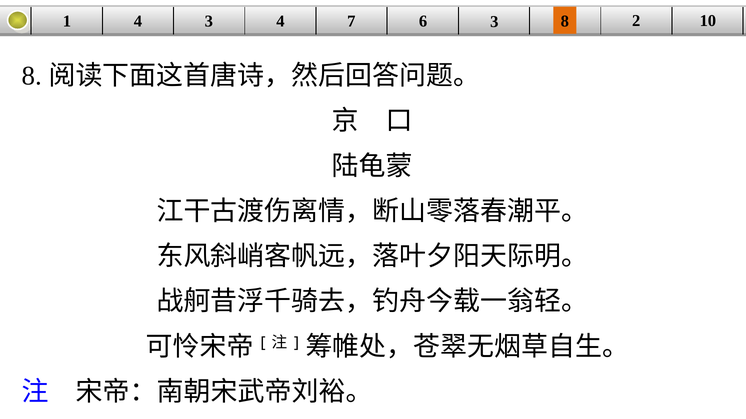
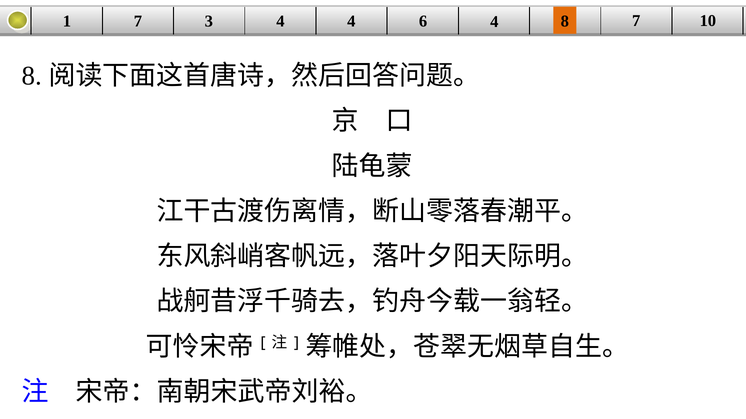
1 4: 4 -> 7 (138, 21)
4 7: 7 -> 4 (351, 21)
6 3: 3 -> 4 (494, 22)
8 2: 2 -> 7 (636, 21)
